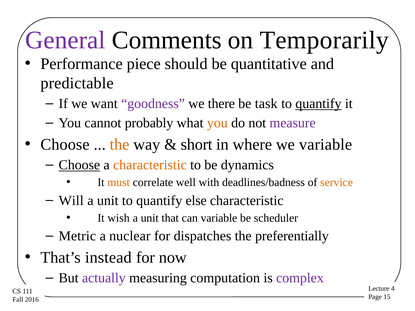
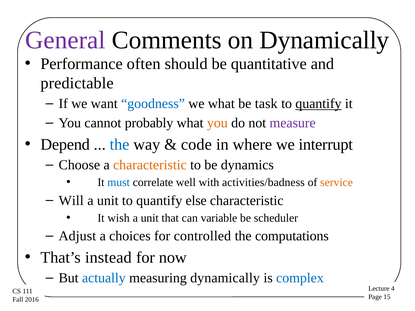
on Temporarily: Temporarily -> Dynamically (324, 40)
piece: piece -> often (144, 64)
goodness colour: purple -> blue (153, 104)
we there: there -> what (221, 104)
Choose: Choose -> Depend (65, 145)
the colour: orange -> blue (120, 145)
short: short -> code (196, 145)
we variable: variable -> interrupt (326, 145)
Choose underline: present -> none (79, 165)
must colour: orange -> blue (119, 183)
deadlines/badness: deadlines/badness -> activities/badness (263, 183)
Metric: Metric -> Adjust (77, 236)
nuclear: nuclear -> choices (130, 236)
dispatches: dispatches -> controlled (202, 236)
preferentially: preferentially -> computations (292, 236)
actually colour: purple -> blue (104, 278)
measuring computation: computation -> dynamically (225, 278)
complex colour: purple -> blue (300, 278)
